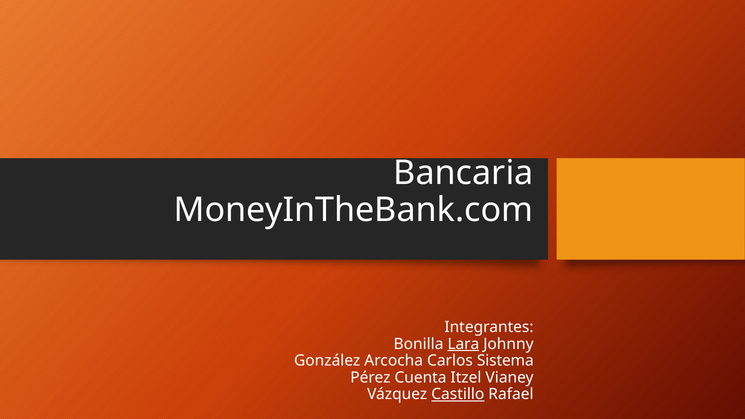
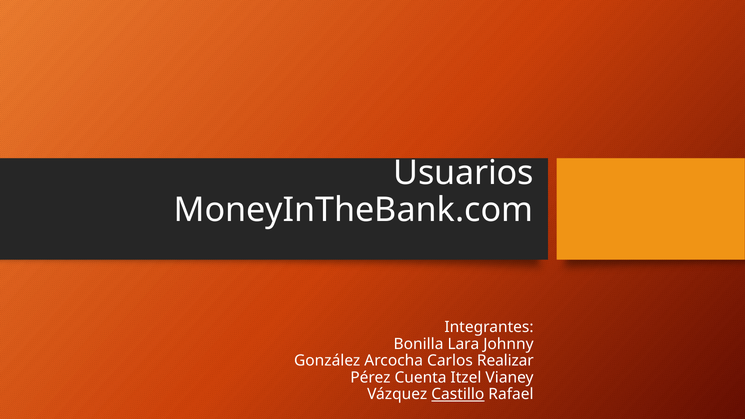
Bancaria: Bancaria -> Usuarios (464, 173)
Lara underline: present -> none (463, 344)
Sistema: Sistema -> Realizar (505, 361)
